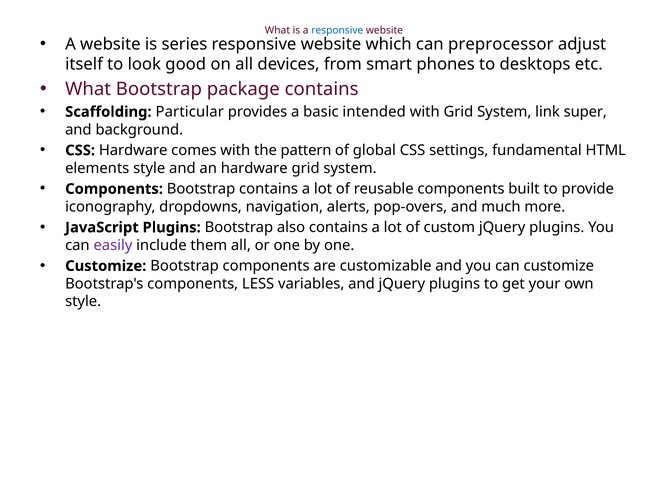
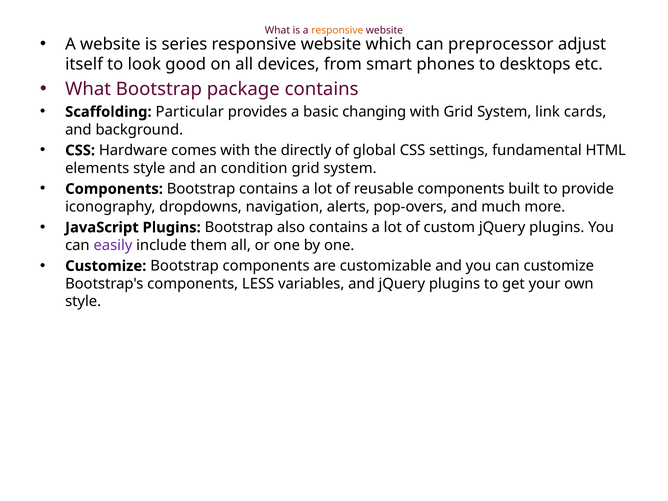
responsive colour: blue -> orange (337, 30)
intended: intended -> changing (374, 112)
super: super -> cards (585, 112)
pattern: pattern -> directly (306, 150)
an hardware: hardware -> condition (254, 168)
